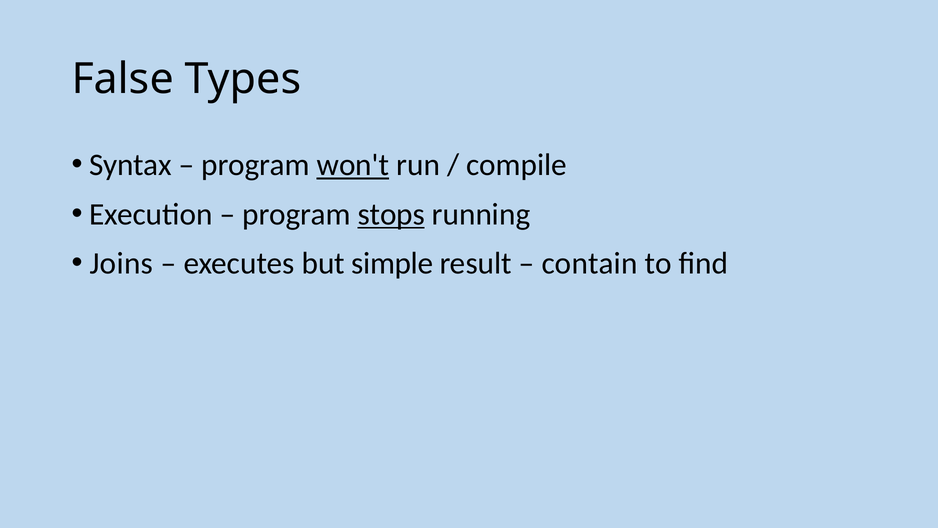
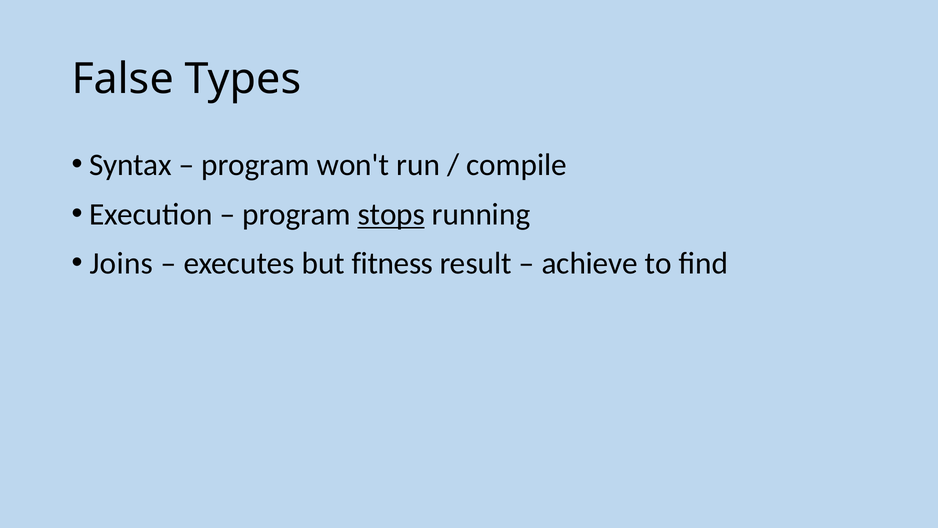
won't underline: present -> none (353, 165)
simple: simple -> fitness (392, 263)
contain: contain -> achieve (590, 263)
